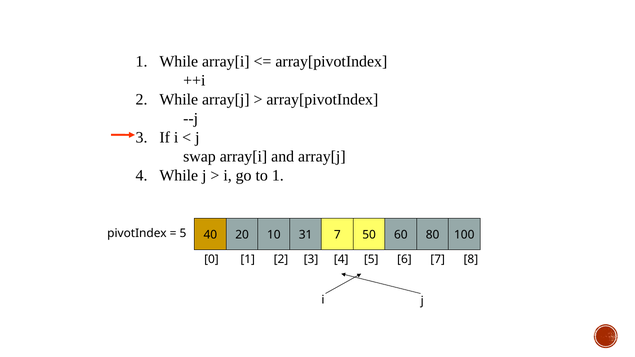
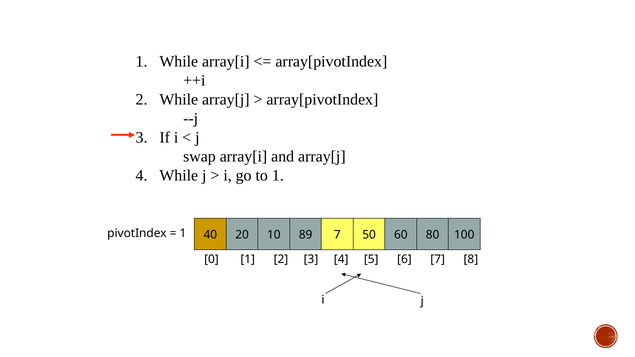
5: 5 -> 1 (183, 233)
31: 31 -> 89 (306, 235)
